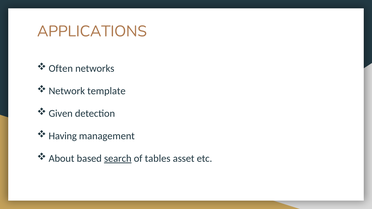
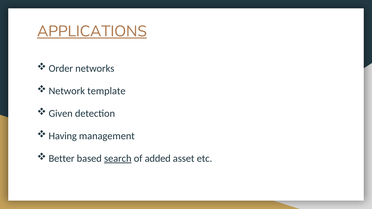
APPLICATIONS underline: none -> present (92, 31)
Often: Often -> Order (61, 69)
About: About -> Better (62, 159)
tables: tables -> added (158, 159)
